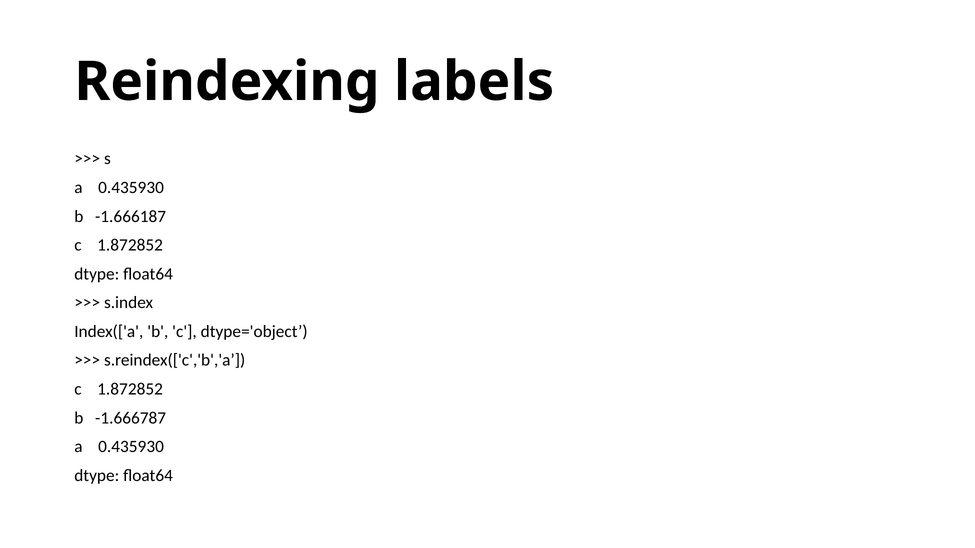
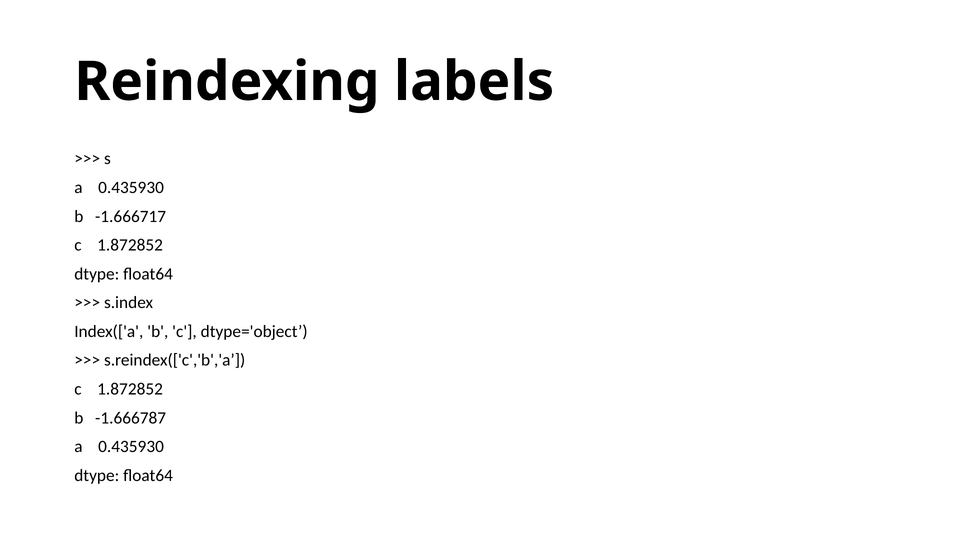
-1.666187: -1.666187 -> -1.666717 (131, 216)
